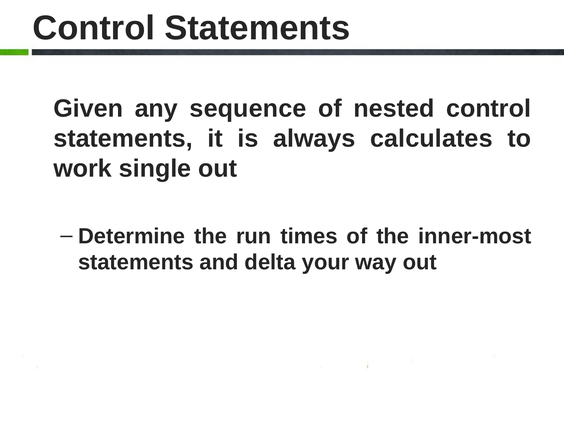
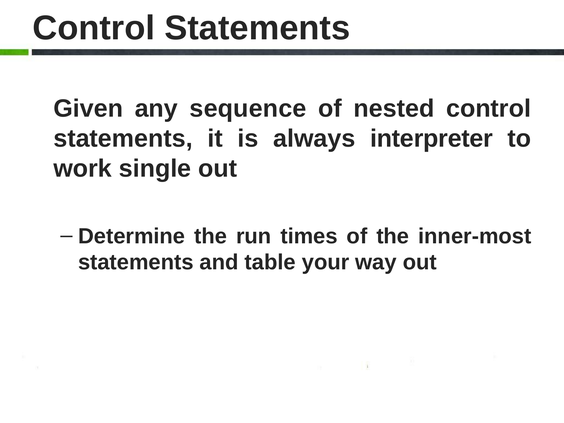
calculates: calculates -> interpreter (432, 139)
delta: delta -> table (270, 262)
